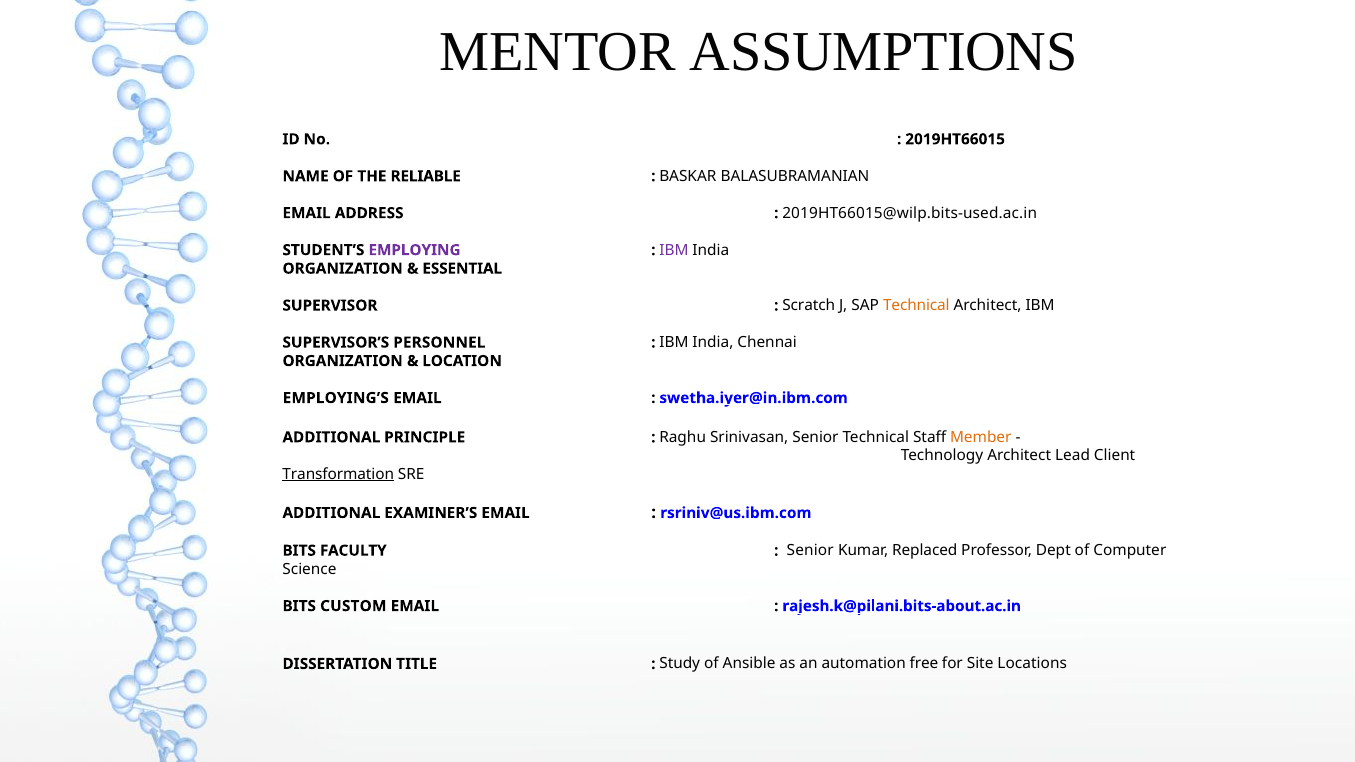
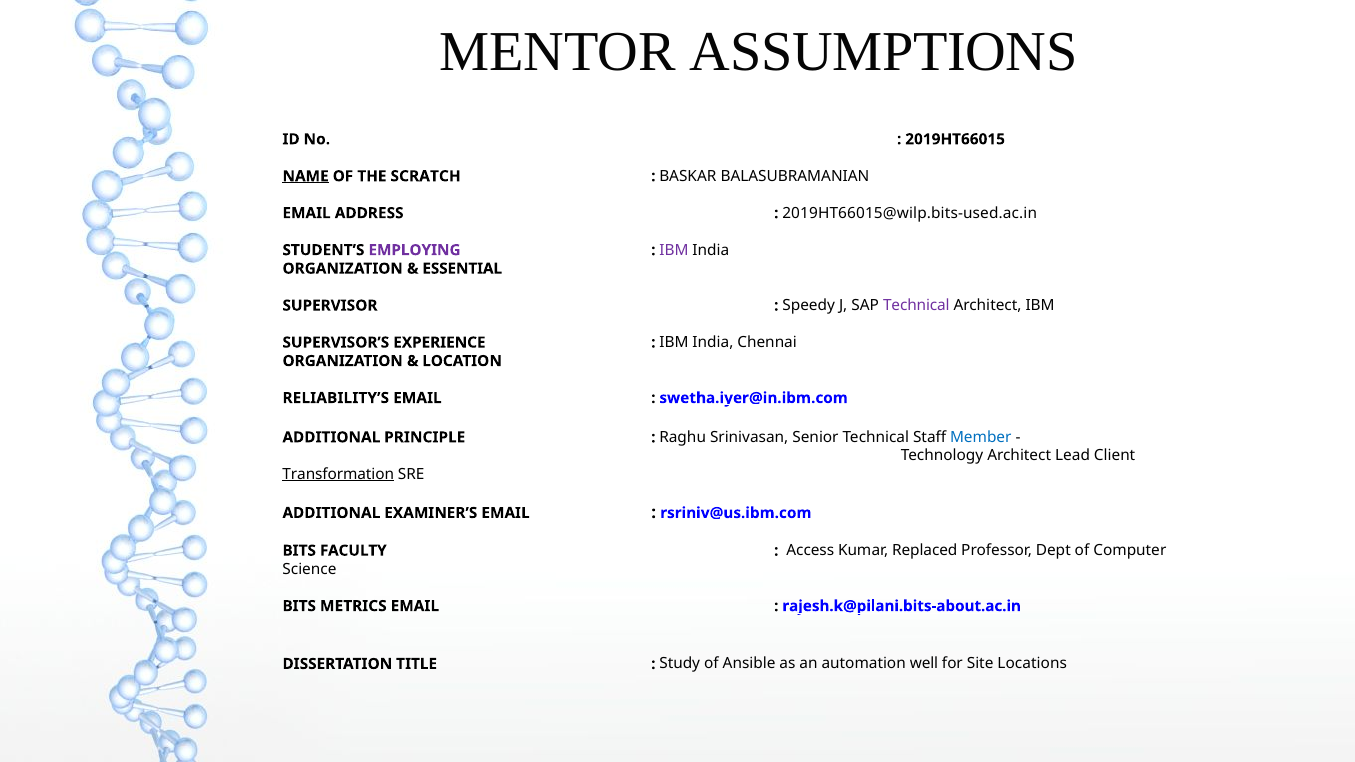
NAME underline: none -> present (306, 176)
RELIABLE: RELIABLE -> SCRATCH (426, 176)
Scratch: Scratch -> Speedy (809, 306)
Technical colour: orange -> purple (916, 306)
PERSONNEL: PERSONNEL -> EXPERIENCE (439, 343)
EMPLOYING’S: EMPLOYING’S -> RELIABILITY’S (336, 398)
Member colour: orange -> blue (981, 437)
Senior: Senior -> Access (810, 551)
CUSTOM: CUSTOM -> METRICS (353, 606)
free: free -> well (924, 664)
